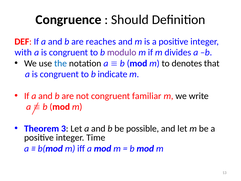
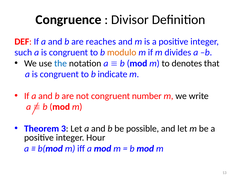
Should: Should -> Divisor (130, 20)
with: with -> such (23, 52)
modulo colour: purple -> orange (122, 52)
familiar: familiar -> number (147, 96)
Time: Time -> Hour (96, 138)
